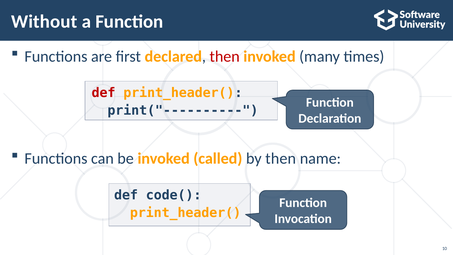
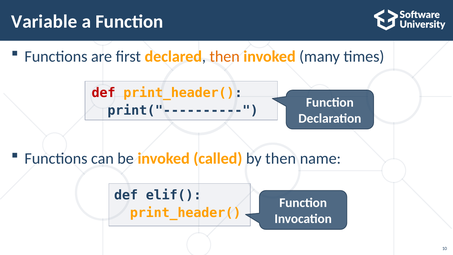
Without: Without -> Variable (44, 21)
then colour: red -> orange (225, 57)
code(: code( -> elif( (174, 195)
